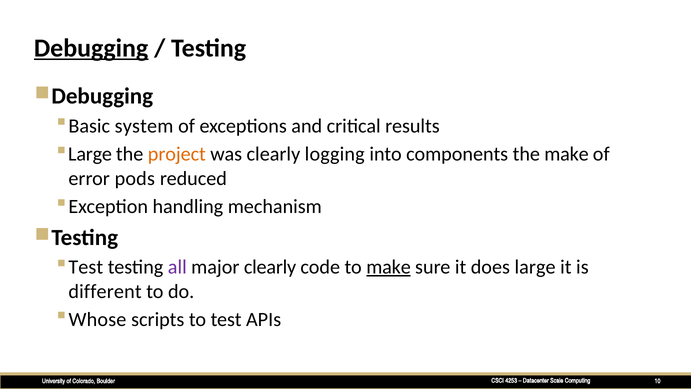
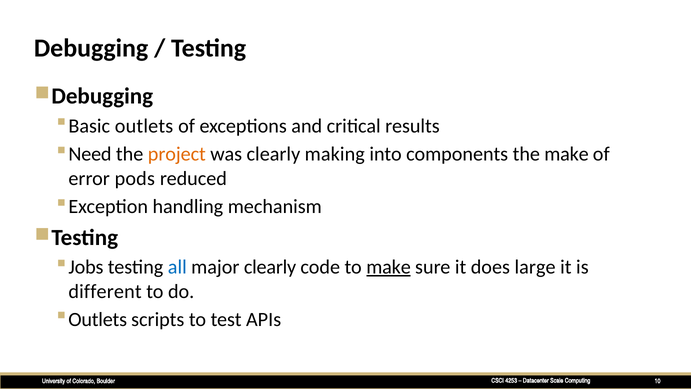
Debugging underline: present -> none (91, 48)
Basic system: system -> outlets (144, 126)
Large: Large -> Need (90, 154)
logging: logging -> making (335, 154)
Test: Test -> Jobs (86, 267)
all colour: purple -> blue (177, 267)
Whose: Whose -> Outlets (98, 319)
